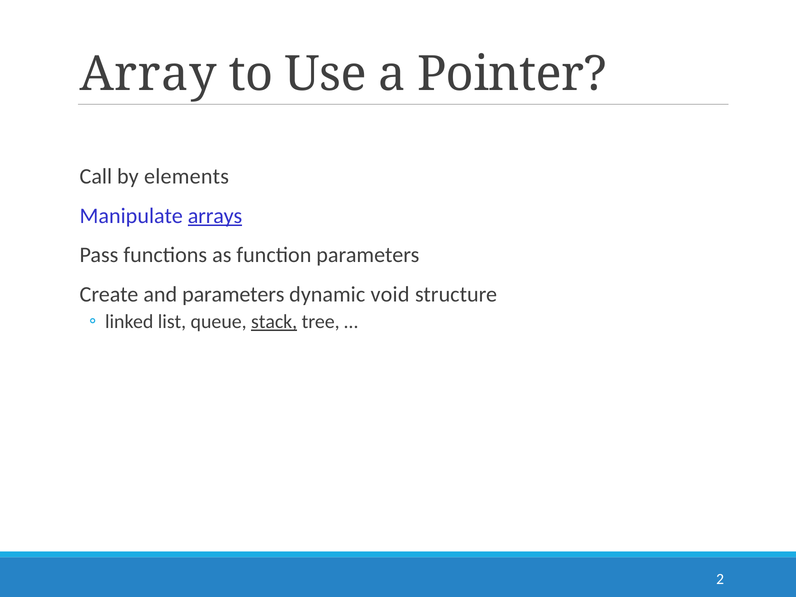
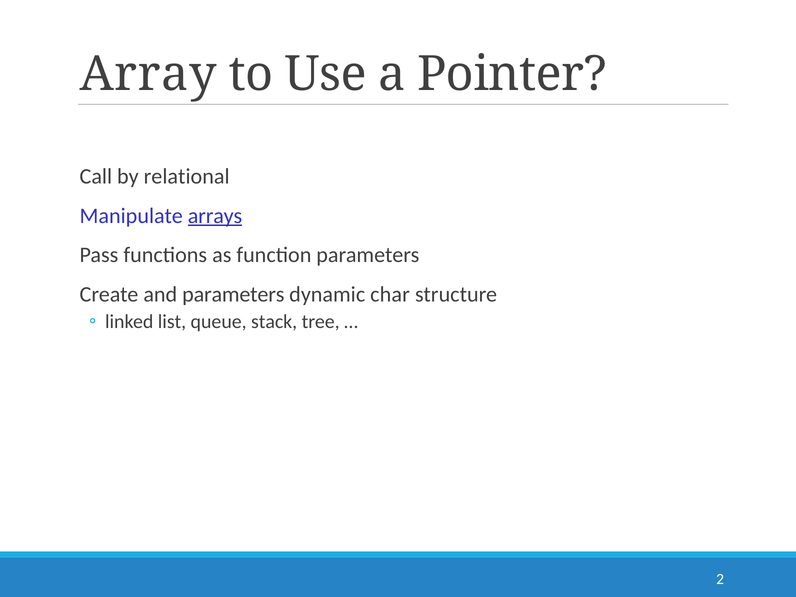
elements: elements -> relational (187, 176)
void: void -> char (390, 295)
stack underline: present -> none (274, 322)
